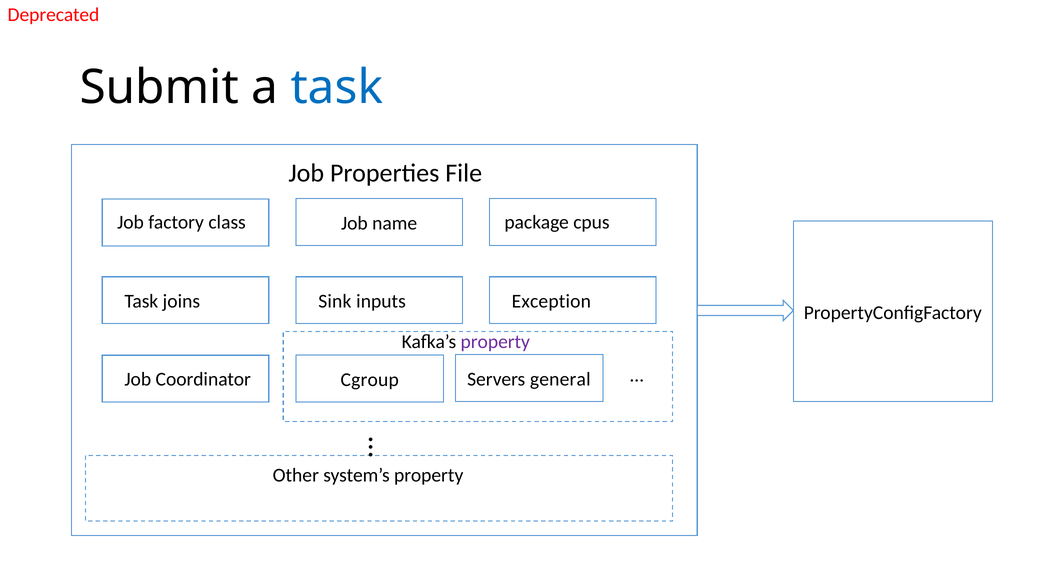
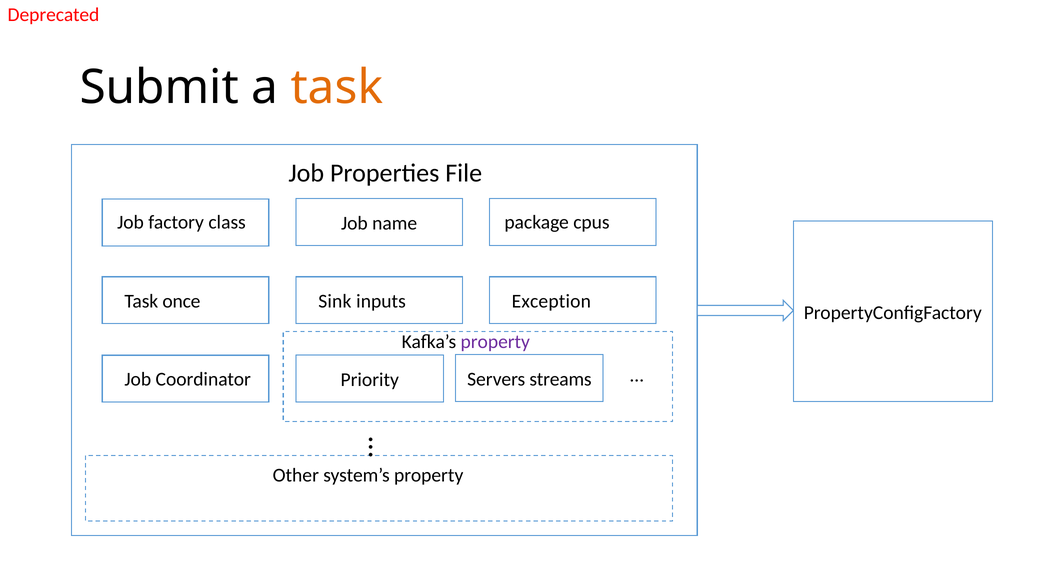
task colour: blue -> orange (337, 88)
joins: joins -> once (181, 301)
Cgroup: Cgroup -> Priority (370, 380)
general: general -> streams (560, 379)
